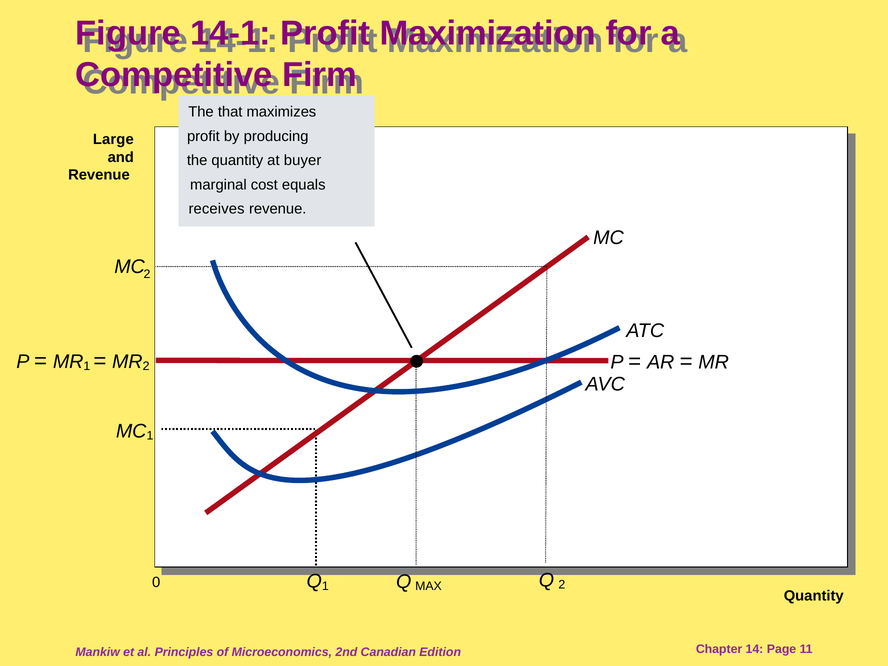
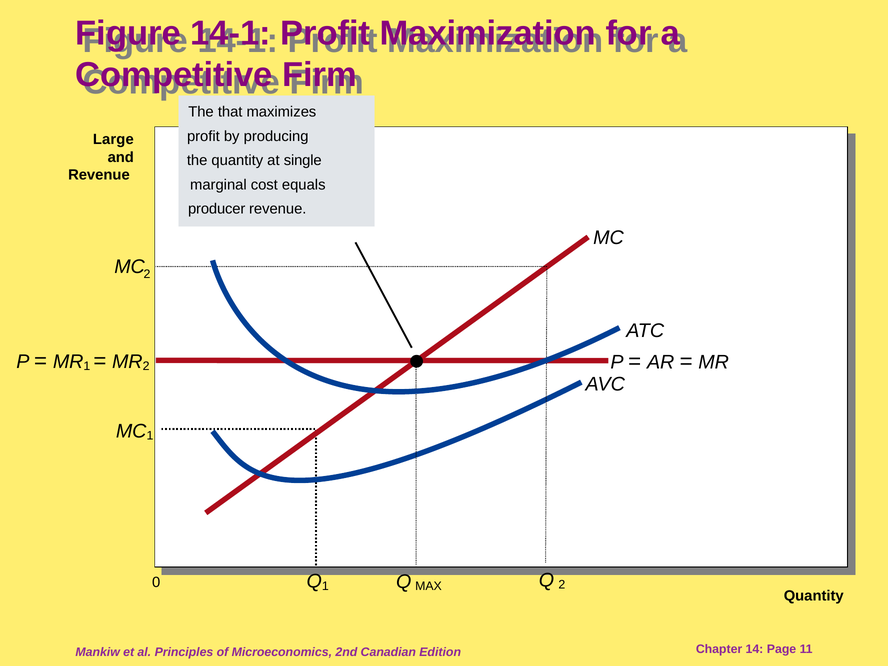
buyer: buyer -> single (303, 160)
receives: receives -> producer (217, 209)
